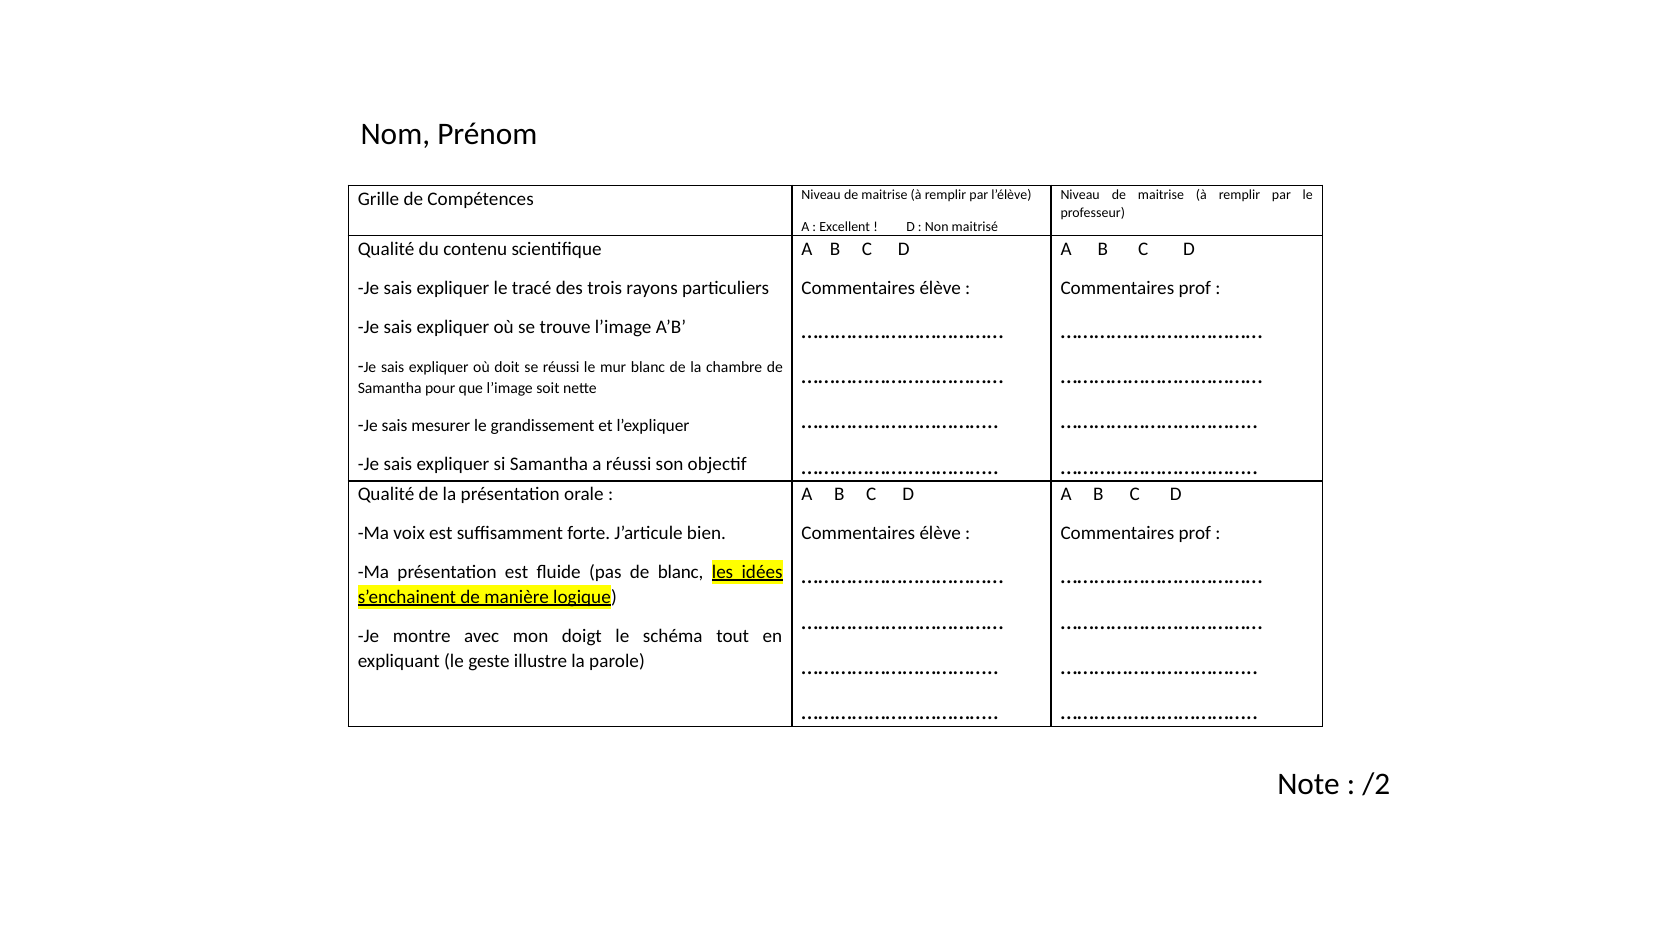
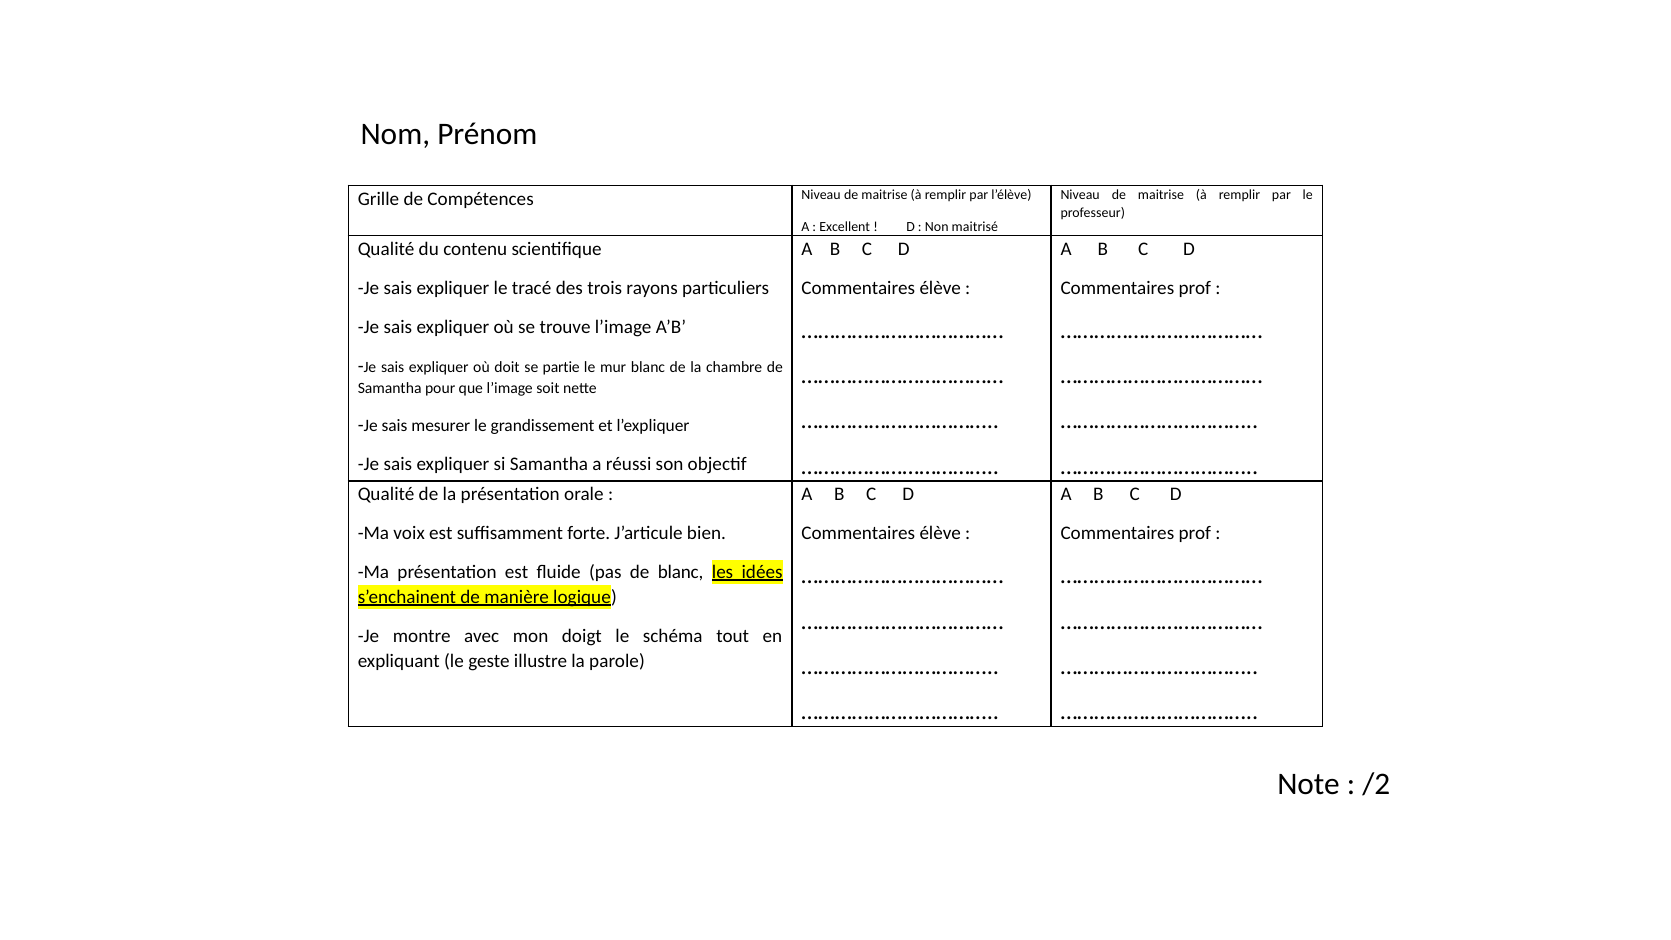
se réussi: réussi -> partie (561, 367)
